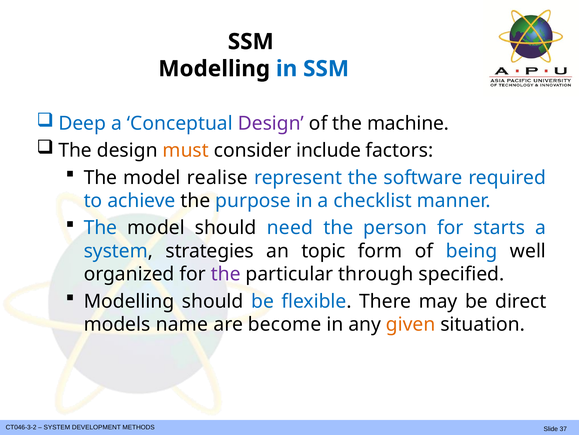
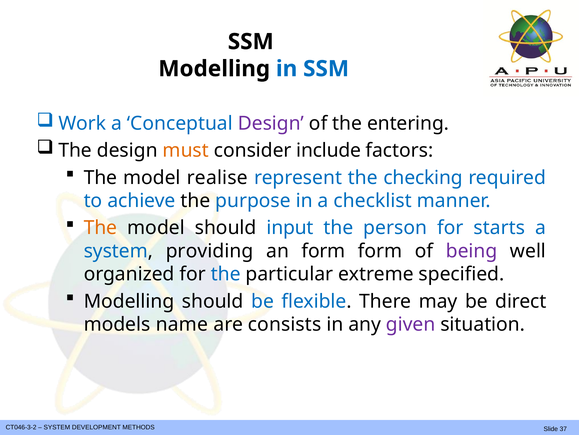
Deep: Deep -> Work (82, 123)
machine: machine -> entering (408, 123)
software: software -> checking (423, 177)
The colour: blue -> orange (100, 227)
need: need -> input (290, 227)
strategies: strategies -> providing (210, 251)
an topic: topic -> form (323, 251)
being colour: blue -> purple (472, 251)
the colour: purple -> blue (226, 274)
through: through -> extreme (376, 274)
become: become -> consists (285, 324)
given colour: orange -> purple (411, 324)
